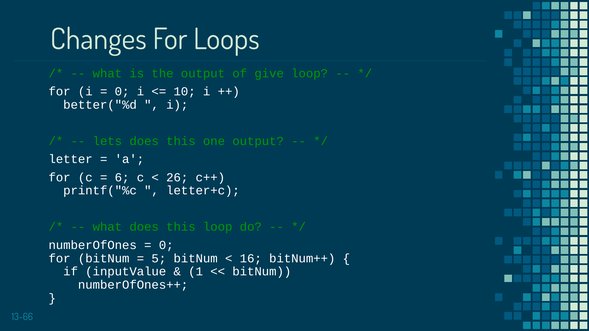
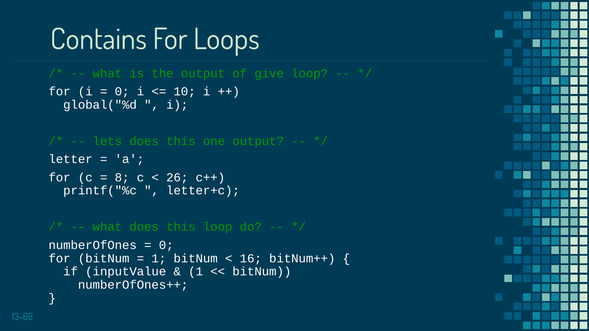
Changes: Changes -> Contains (99, 39)
better("%d: better("%d -> global("%d (100, 105)
6: 6 -> 8 (122, 178)
5: 5 -> 1 (159, 259)
